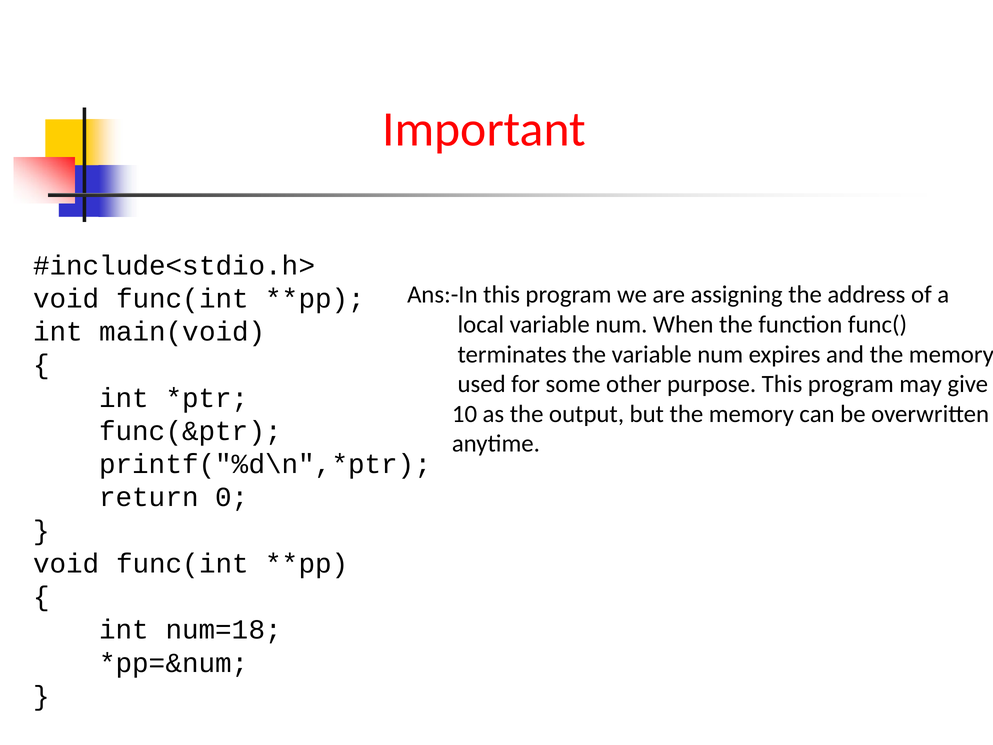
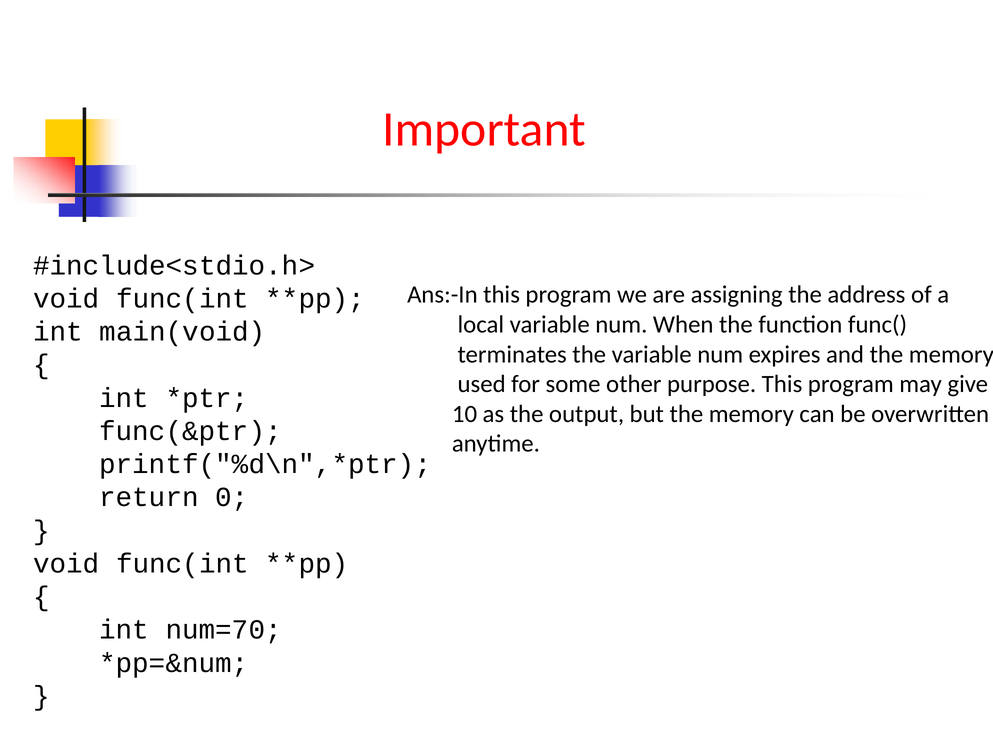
num=18: num=18 -> num=70 (224, 630)
